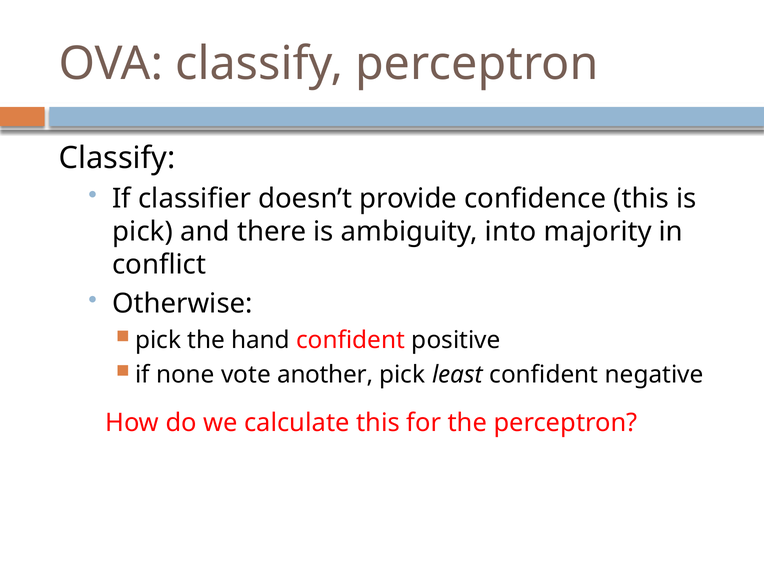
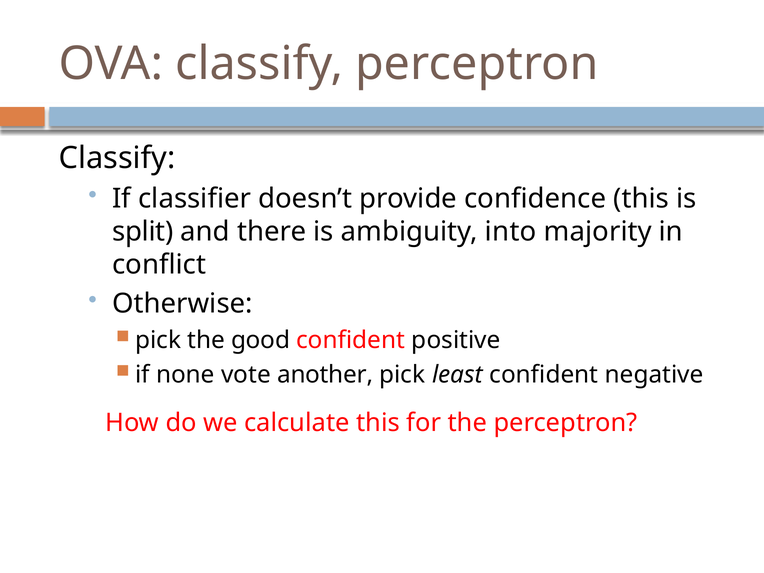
pick: pick -> split (143, 232)
hand: hand -> good (261, 340)
